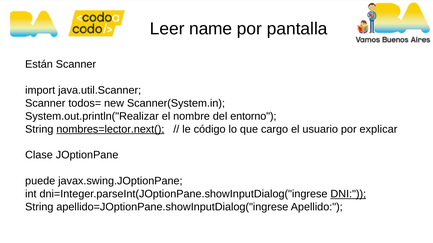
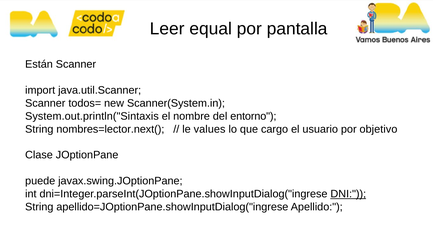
name: name -> equal (211, 29)
System.out.println("Realizar: System.out.println("Realizar -> System.out.println("Sintaxis (92, 116)
nombres=lector.next( underline: present -> none (110, 129)
código: código -> values (210, 129)
explicar: explicar -> objetivo (378, 129)
